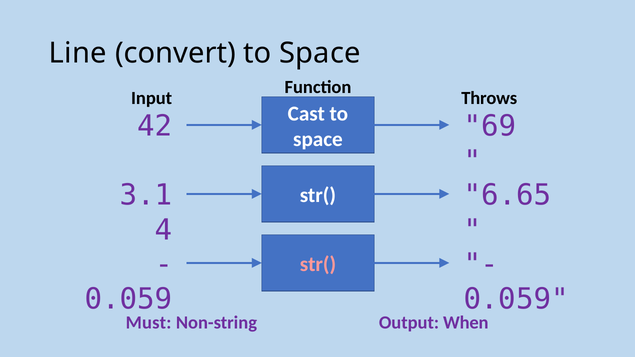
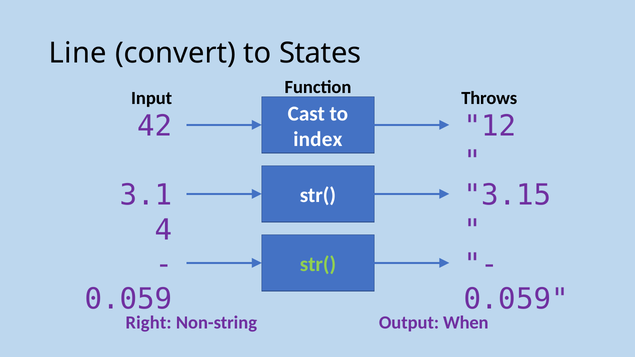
convert to Space: Space -> States (320, 53)
69: 69 -> 12 (490, 126)
space: space -> index (318, 139)
6.65: 6.65 -> 3.15 (507, 195)
str( colour: pink -> light green (318, 264)
Must: Must -> Right (149, 323)
